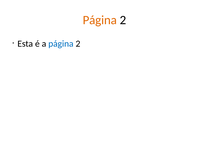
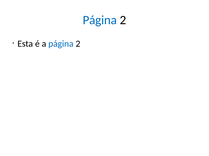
Página colour: orange -> blue (100, 20)
